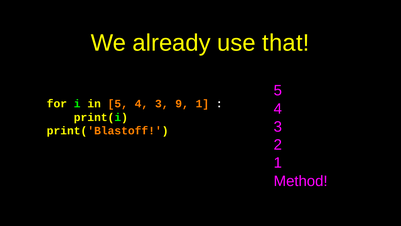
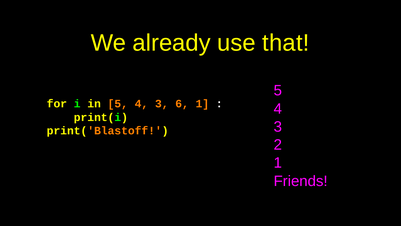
9: 9 -> 6 (182, 104)
Method: Method -> Friends (301, 181)
